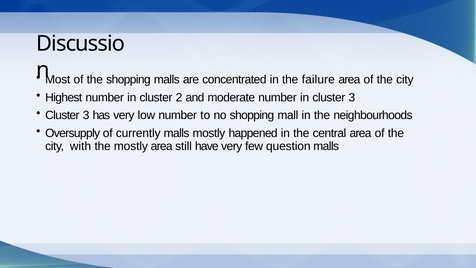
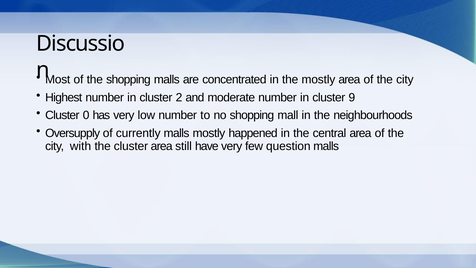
the failure: failure -> mostly (318, 80)
in cluster 3: 3 -> 9 (352, 97)
3: 3 -> 0 (86, 115)
the mostly: mostly -> cluster (131, 146)
